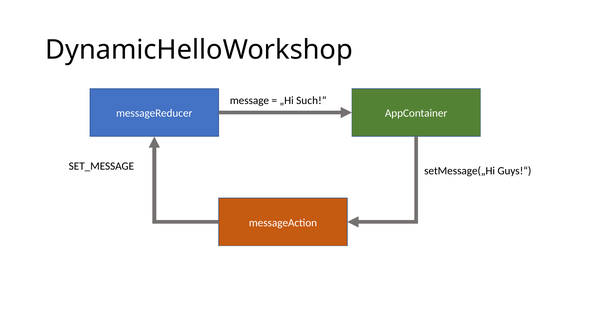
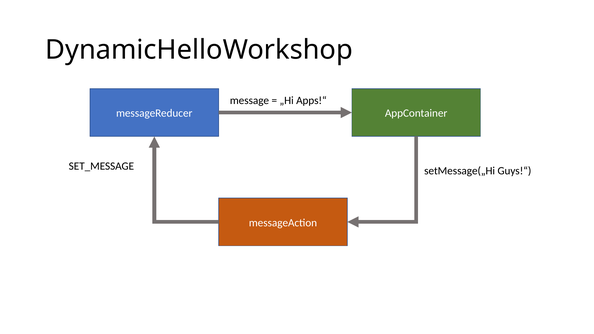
Such!“: Such!“ -> Apps!“ (311, 100)
